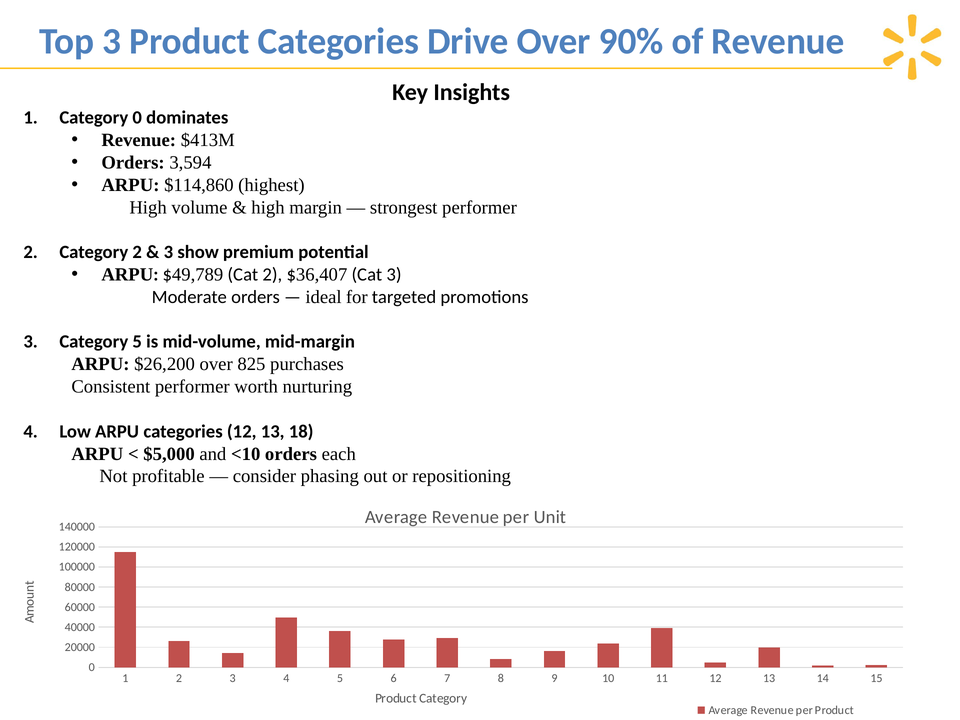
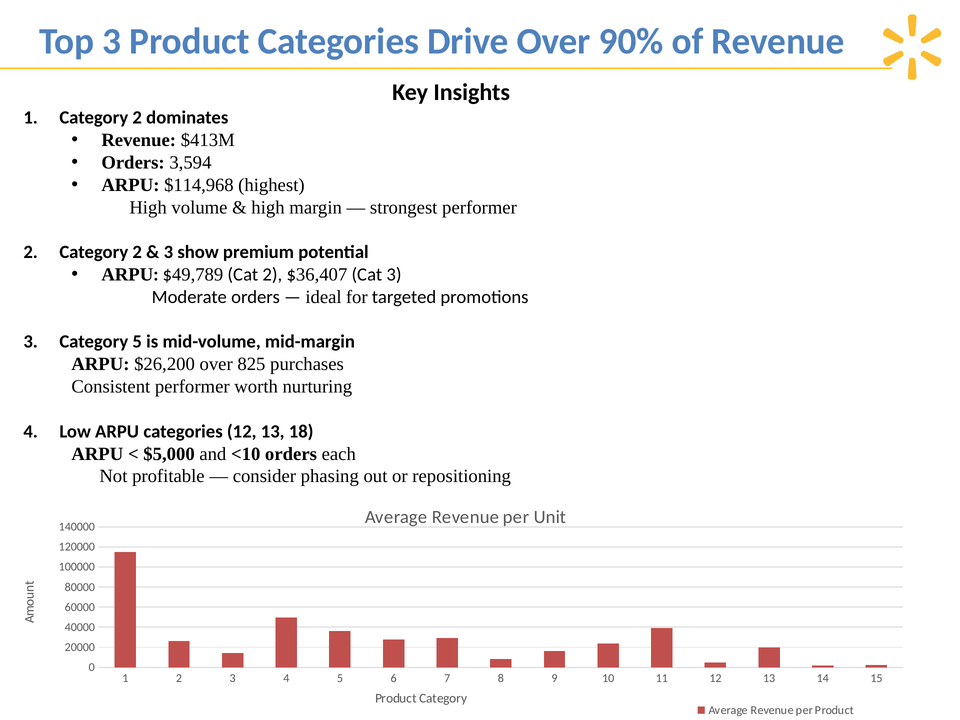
1 Category 0: 0 -> 2 (137, 118)
$114,860: $114,860 -> $114,968 (199, 185)
